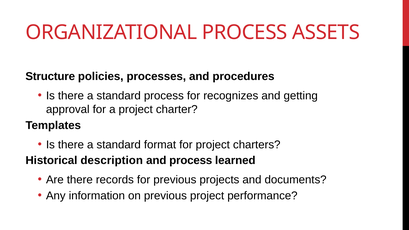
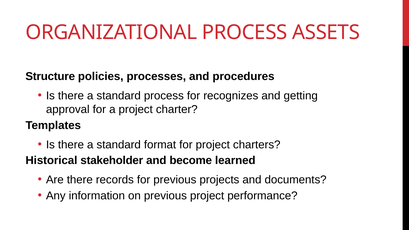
description: description -> stakeholder (112, 161)
and process: process -> become (191, 161)
